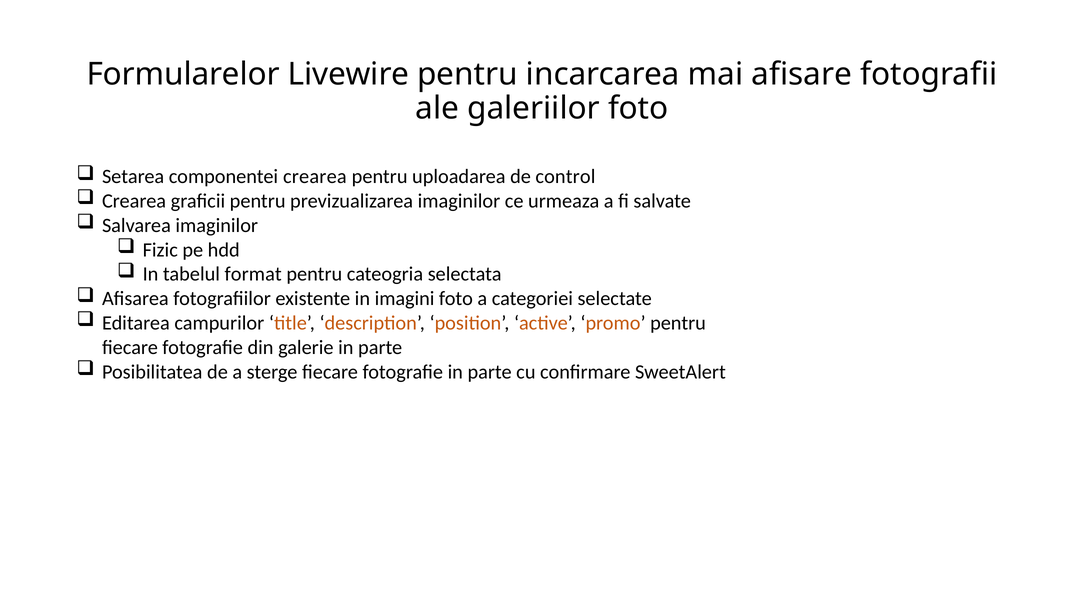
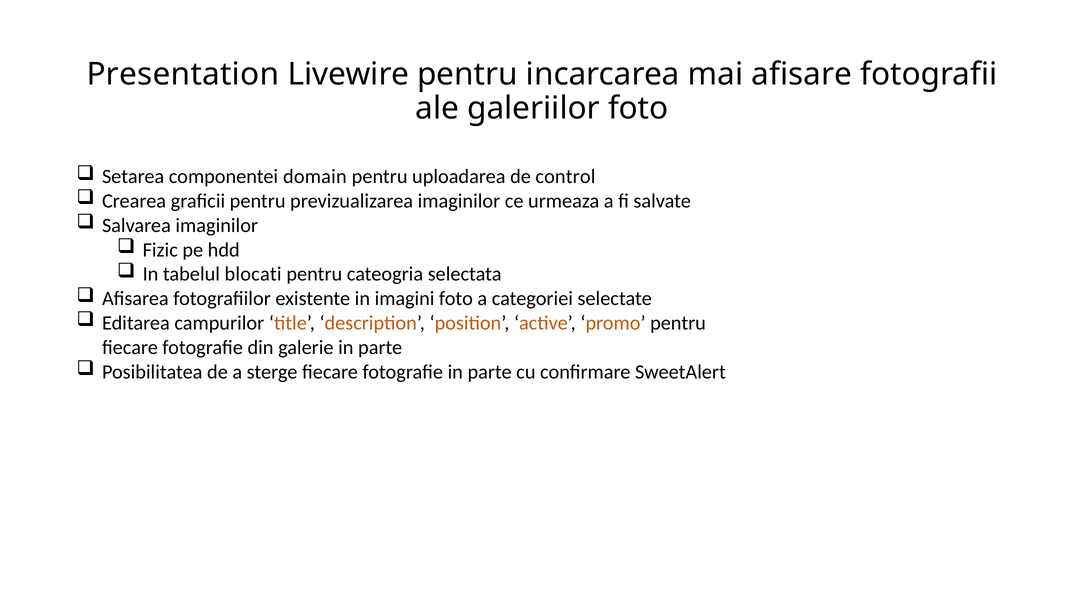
Formularelor: Formularelor -> Presentation (183, 74)
componentei crearea: crearea -> domain (315, 177)
format: format -> blocati (253, 274)
